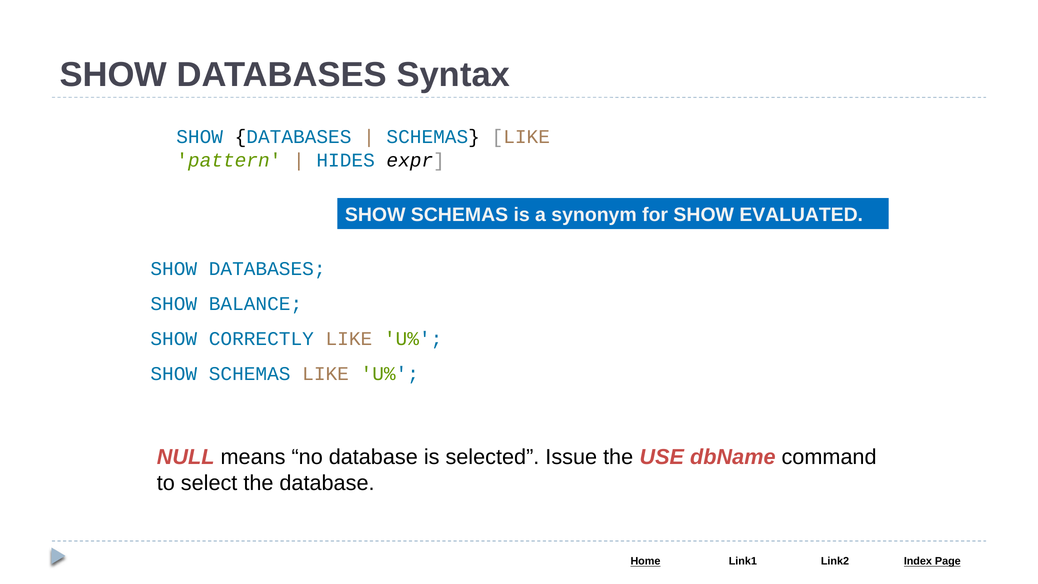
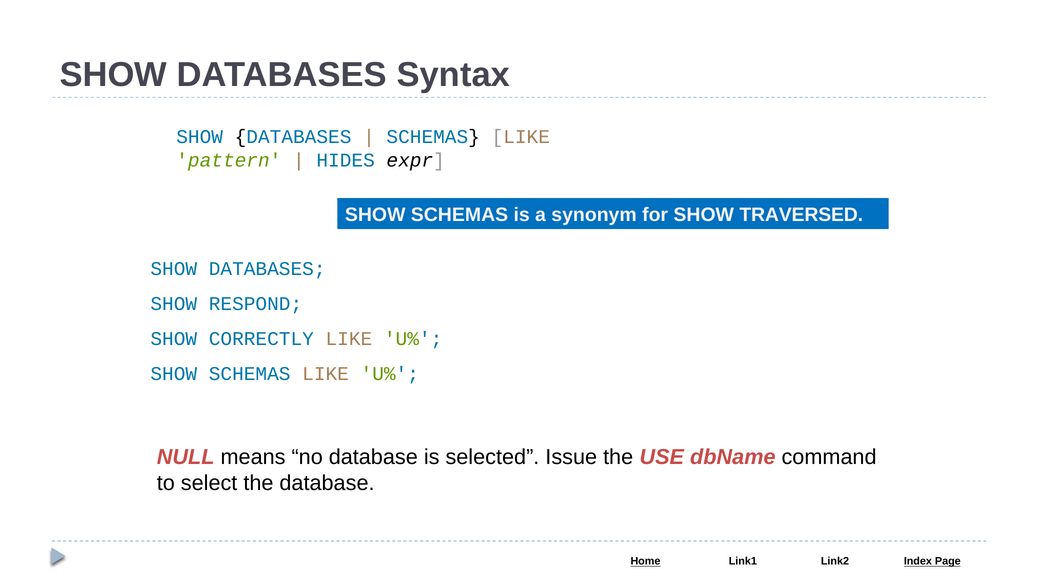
EVALUATED: EVALUATED -> TRAVERSED (801, 215)
BALANCE: BALANCE -> RESPOND (255, 304)
